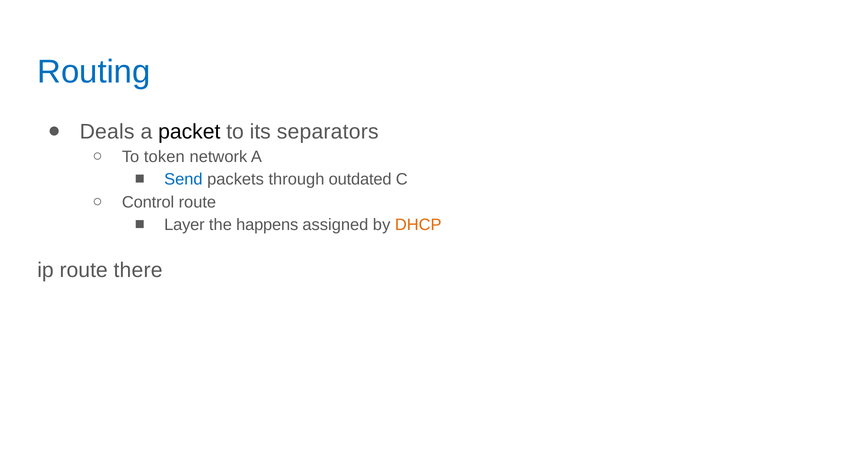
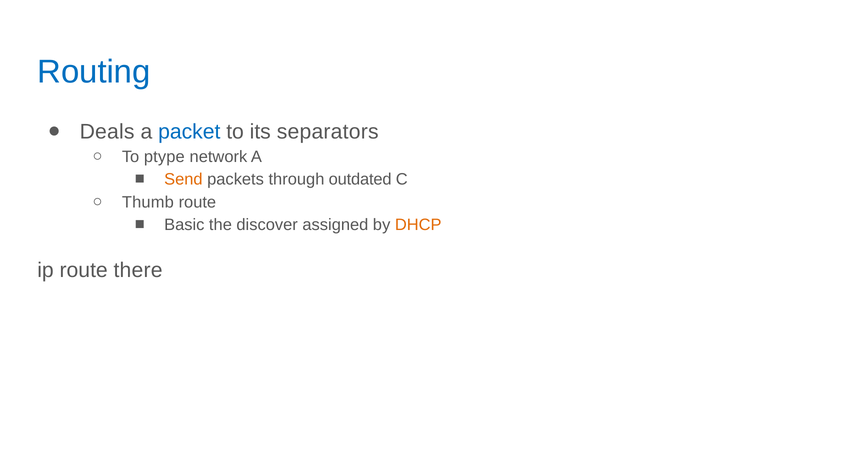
packet colour: black -> blue (189, 132)
token: token -> ptype (164, 157)
Send colour: blue -> orange (183, 179)
Control: Control -> Thumb (148, 202)
Layer: Layer -> Basic (184, 225)
happens: happens -> discover (267, 225)
